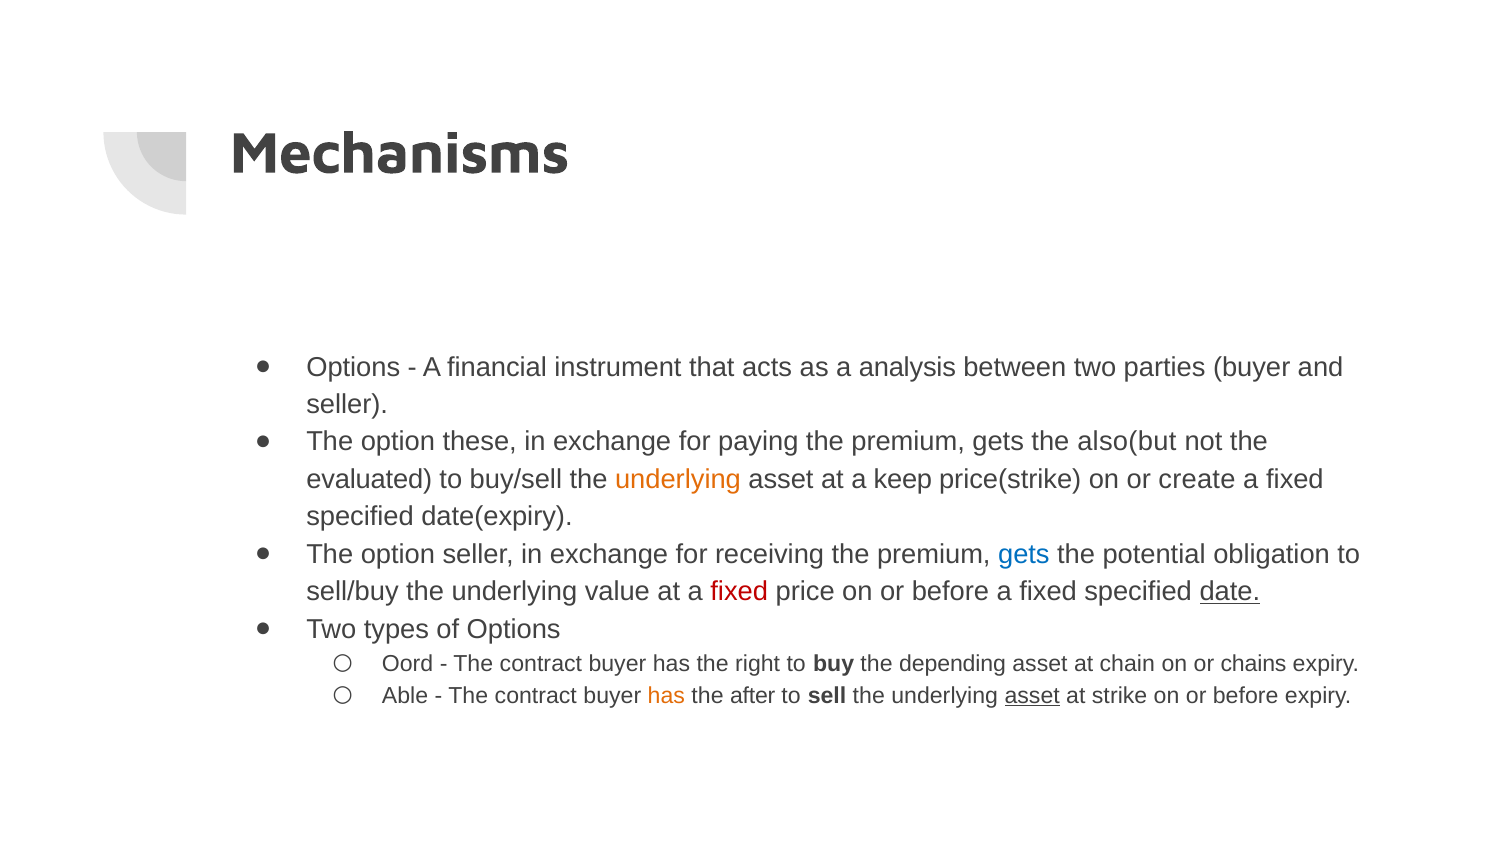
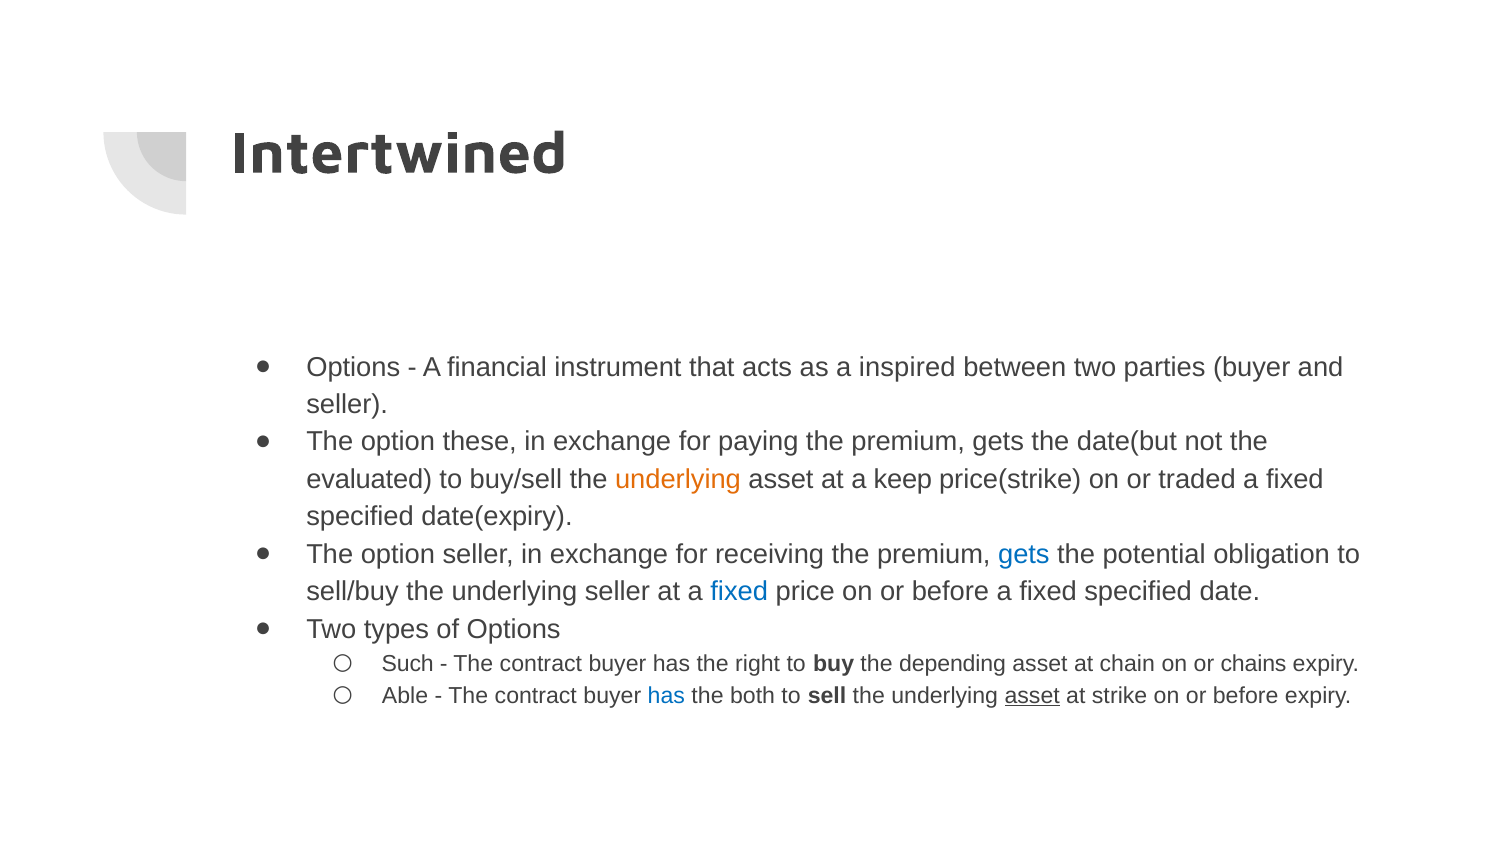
Mechanisms: Mechanisms -> Intertwined (399, 153)
analysis: analysis -> inspired (907, 367)
also(but: also(but -> date(but (1127, 442)
create: create -> traded (1197, 480)
underlying value: value -> seller (617, 592)
fixed colour: red -> blue (739, 592)
date underline: present -> none (1230, 592)
Oord: Oord -> Such (408, 664)
has colour: orange -> blue (666, 696)
after: after -> both (753, 696)
